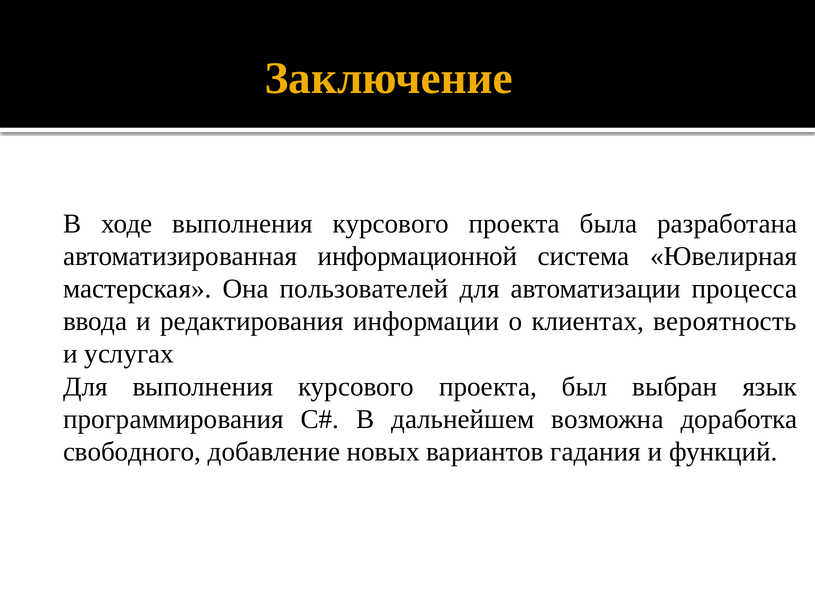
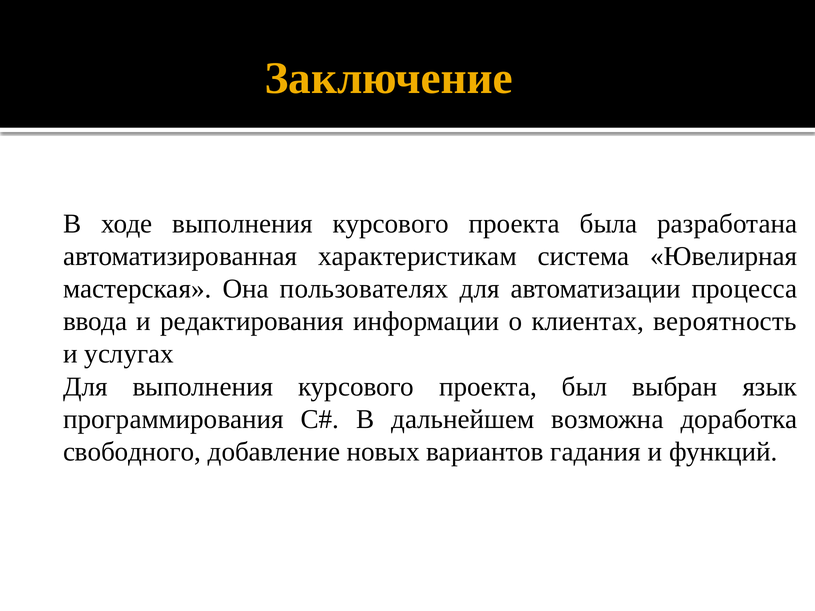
информационной: информационной -> характеристикам (417, 256)
пользователей: пользователей -> пользователях (364, 289)
